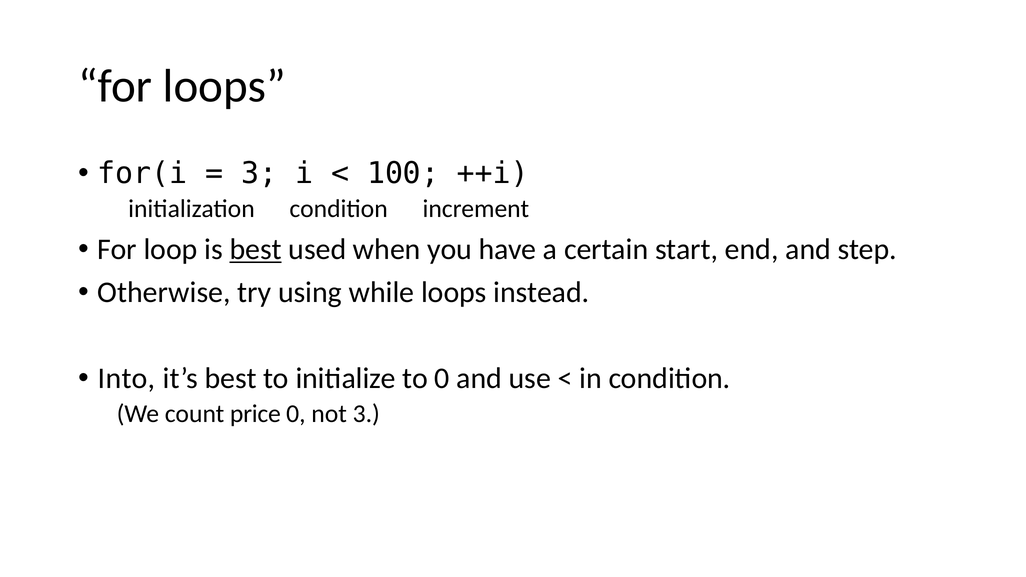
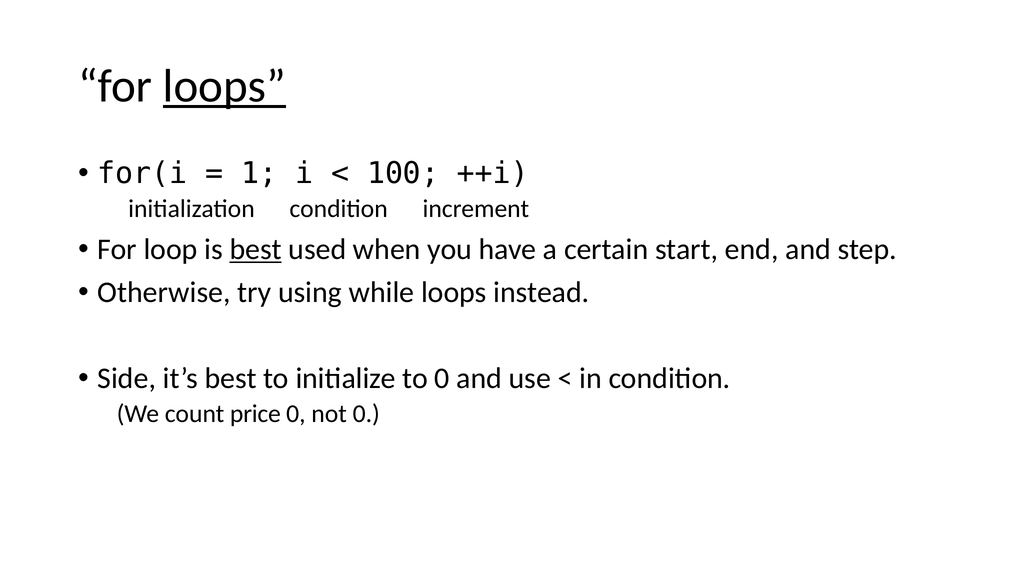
loops underline: none -> present (224, 86)
3: 3 -> 1 (259, 173)
Into: Into -> Side (127, 379)
not 3: 3 -> 0 (366, 414)
